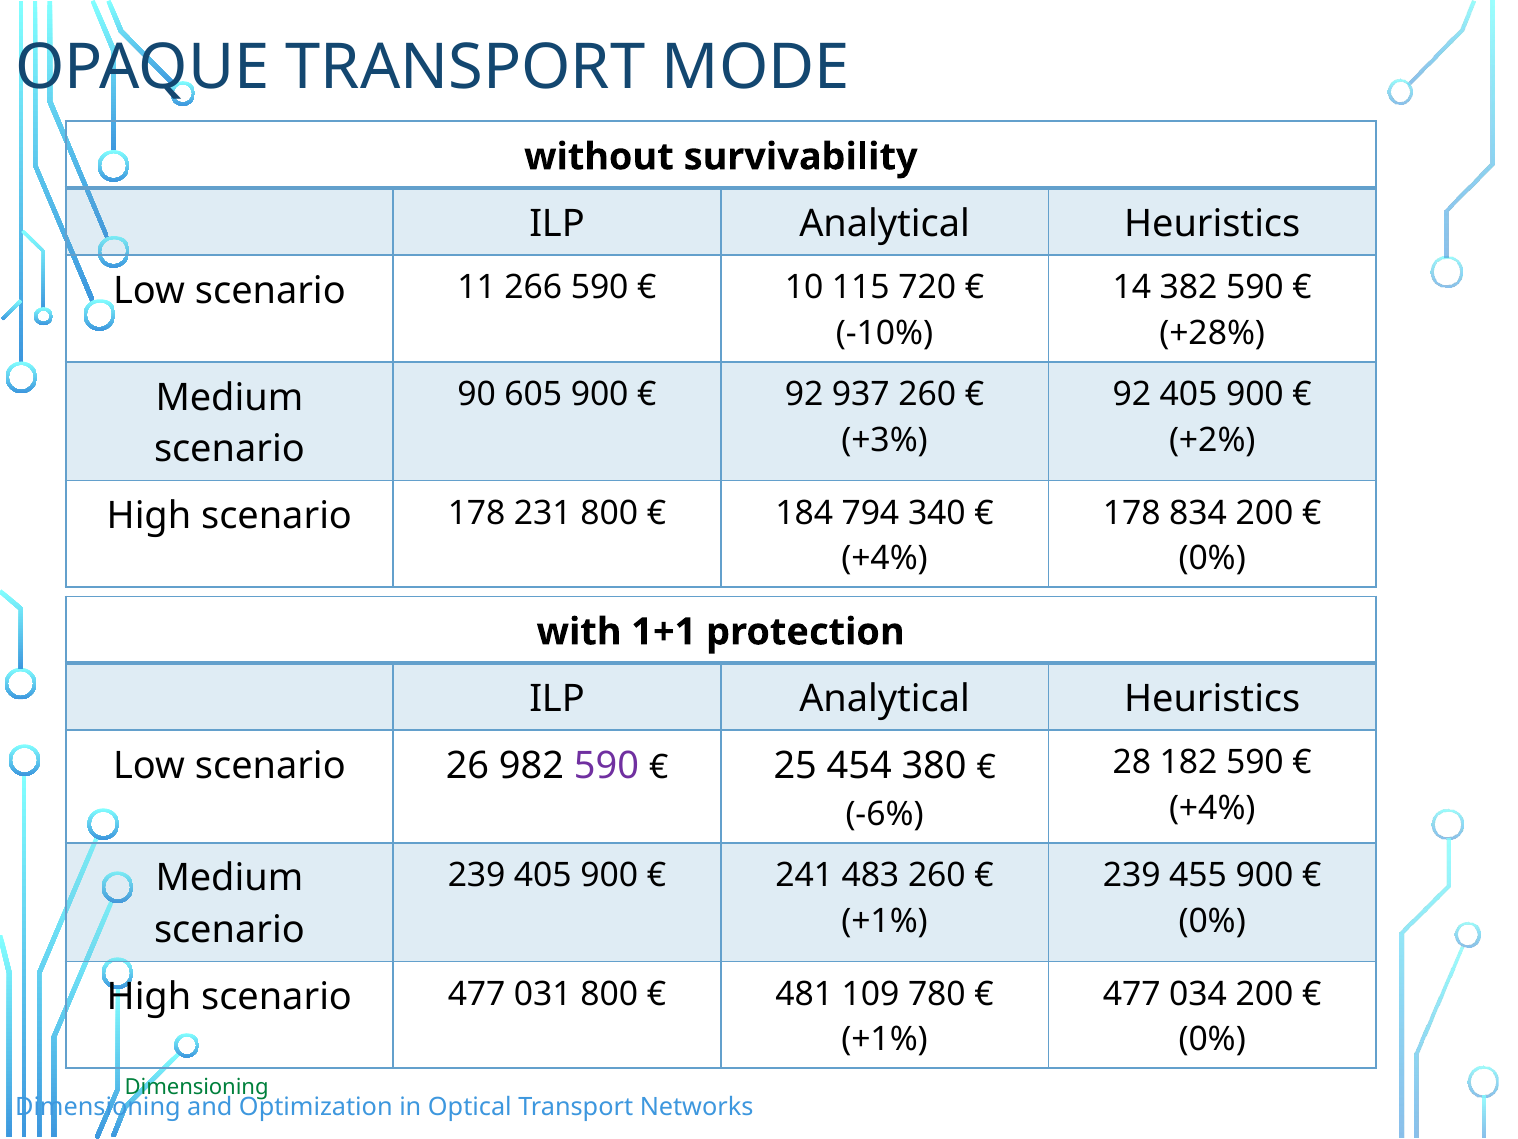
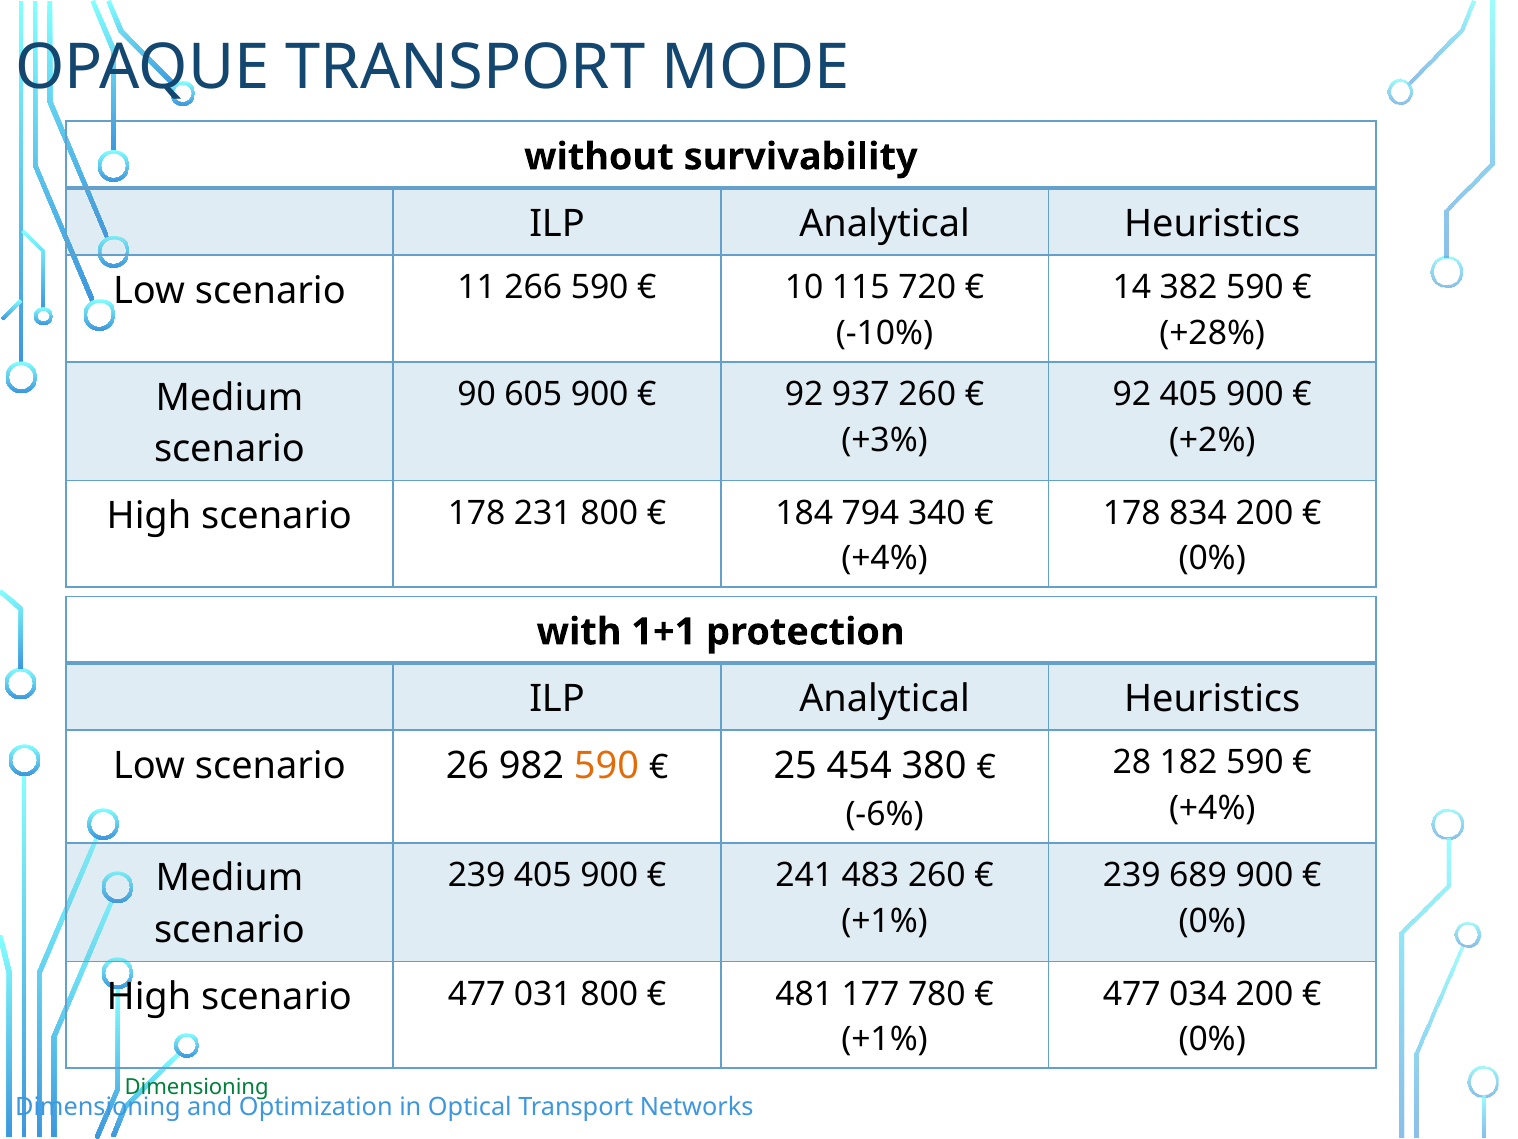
590 colour: purple -> orange (606, 765)
455: 455 -> 689 (1198, 875)
109: 109 -> 177 (870, 993)
